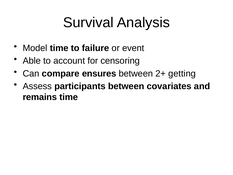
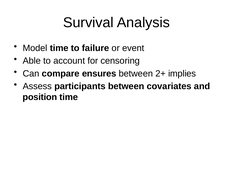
getting: getting -> implies (182, 73)
remains: remains -> position (40, 97)
